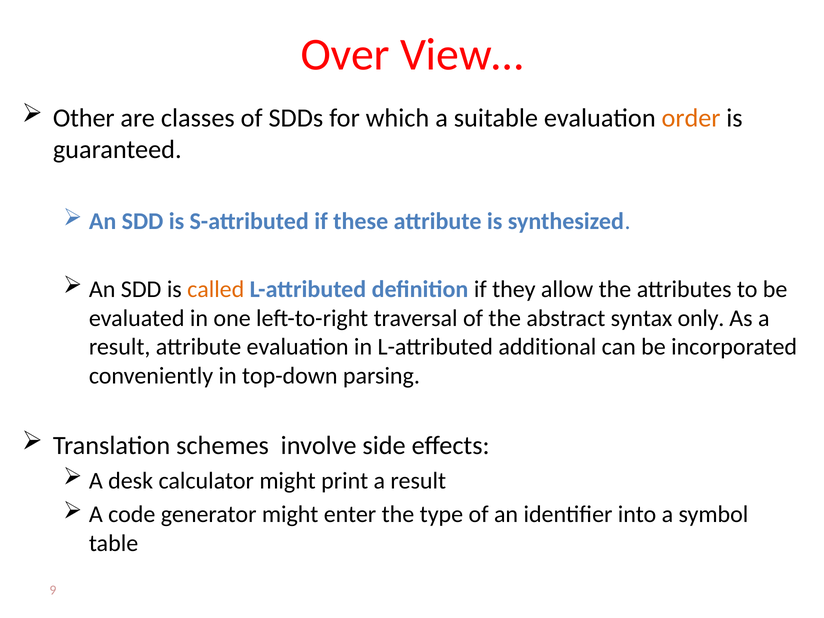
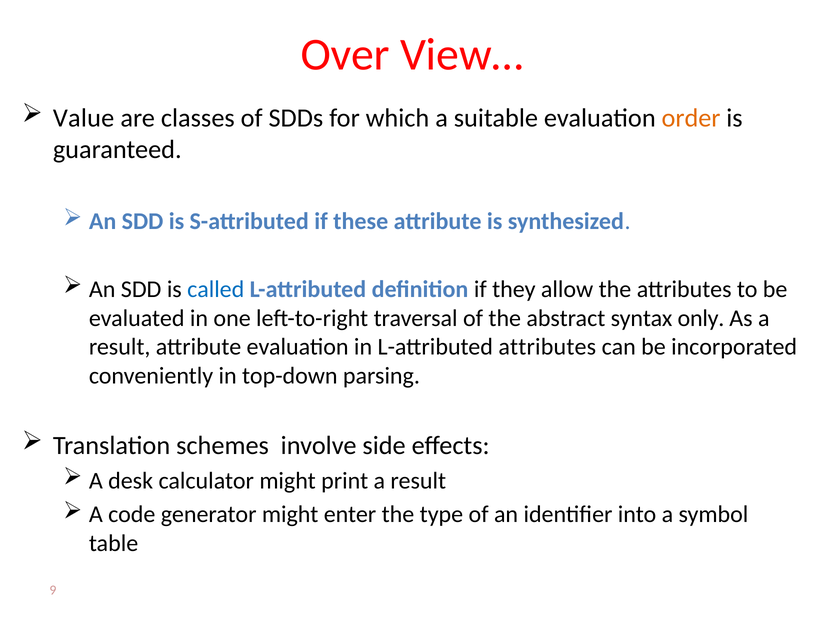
Other: Other -> Value (84, 118)
called colour: orange -> blue (216, 289)
L-attributed additional: additional -> attributes (547, 347)
